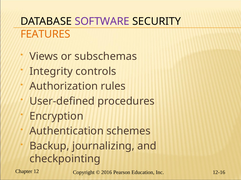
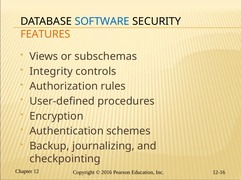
SOFTWARE colour: purple -> blue (102, 21)
